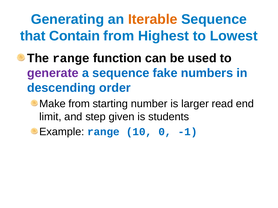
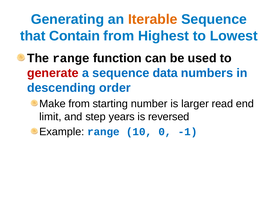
generate colour: purple -> red (53, 73)
fake: fake -> data (165, 73)
given: given -> years (122, 117)
students: students -> reversed (169, 117)
